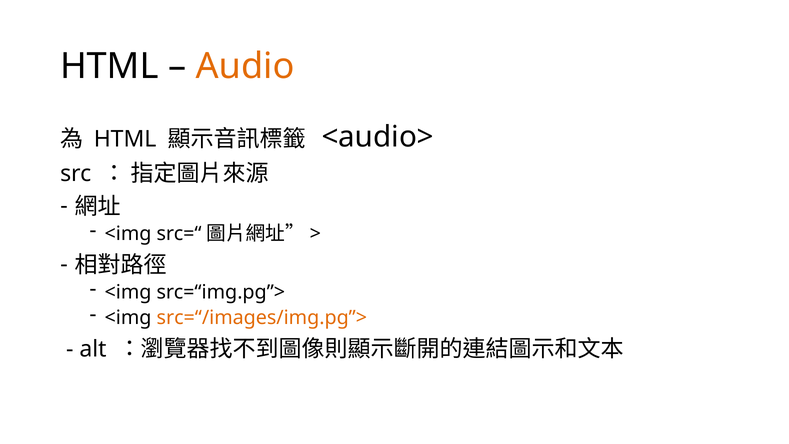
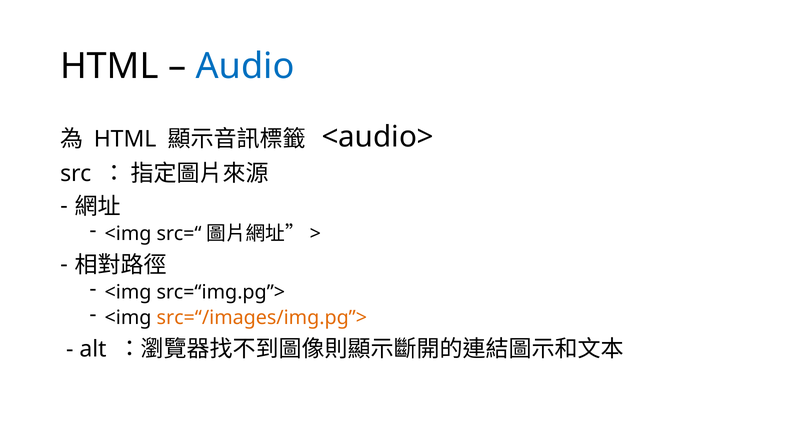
Audio colour: orange -> blue (245, 66)
